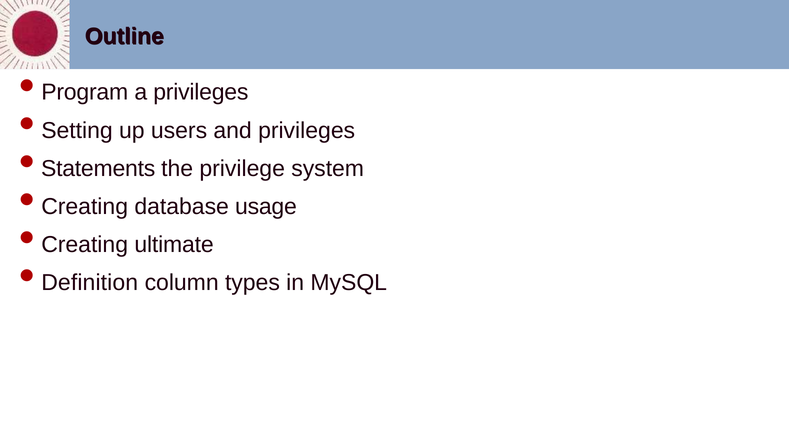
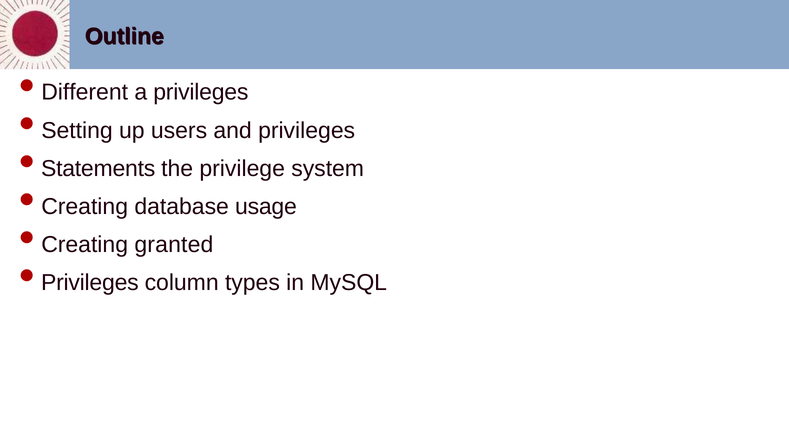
Program: Program -> Different (85, 92)
ultimate: ultimate -> granted (174, 244)
Definition: Definition -> Privileges (90, 282)
